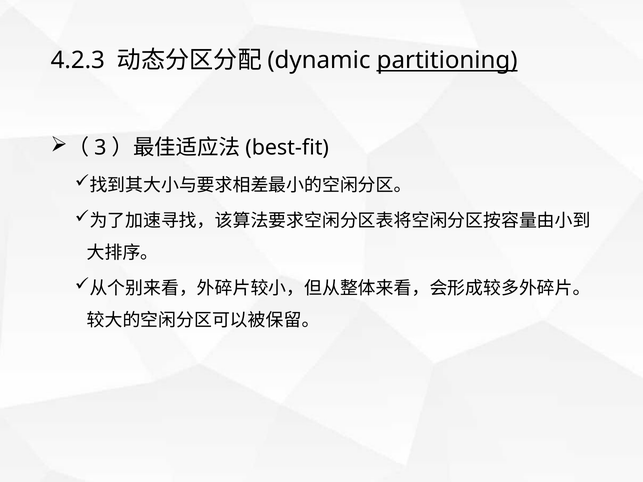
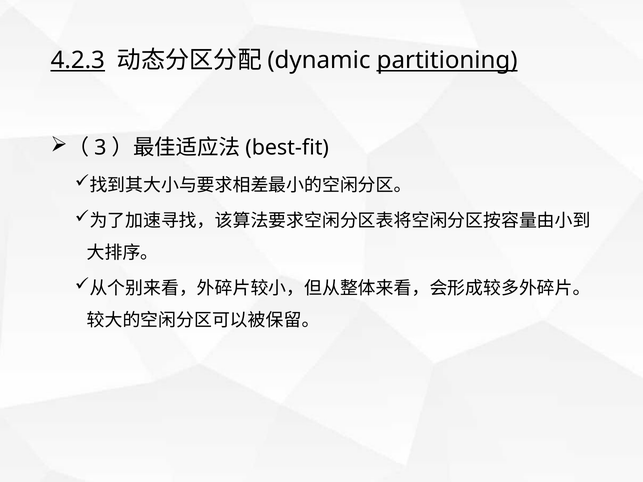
4.2.3 underline: none -> present (78, 60)
